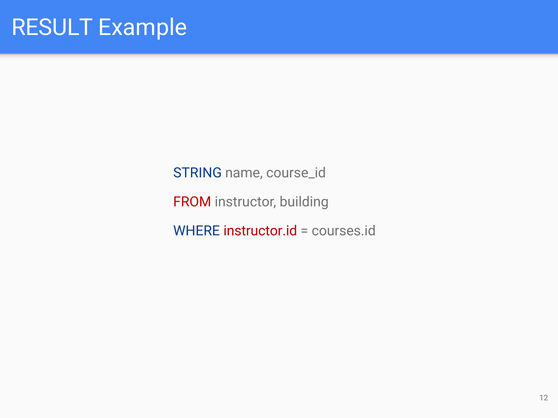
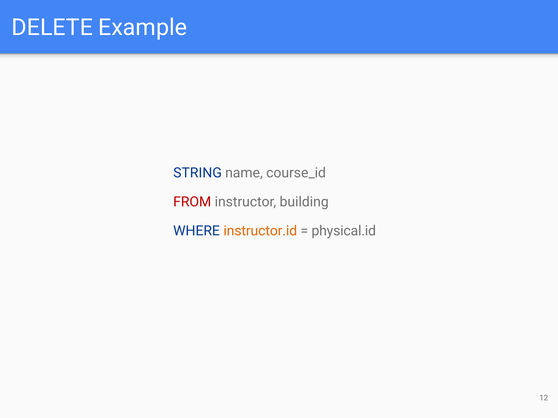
RESULT: RESULT -> DELETE (52, 27)
instructor.id colour: red -> orange (260, 231)
courses.id: courses.id -> physical.id (344, 231)
